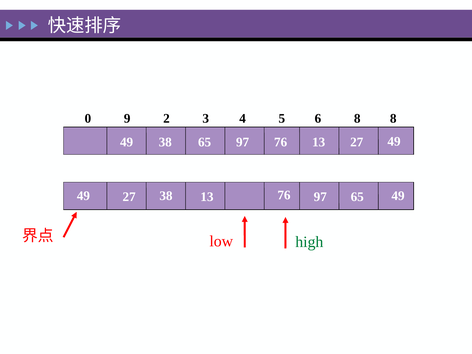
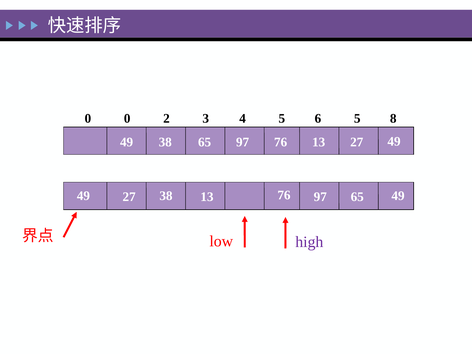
0 9: 9 -> 0 (127, 119)
6 8: 8 -> 5 (357, 119)
high colour: green -> purple (309, 242)
